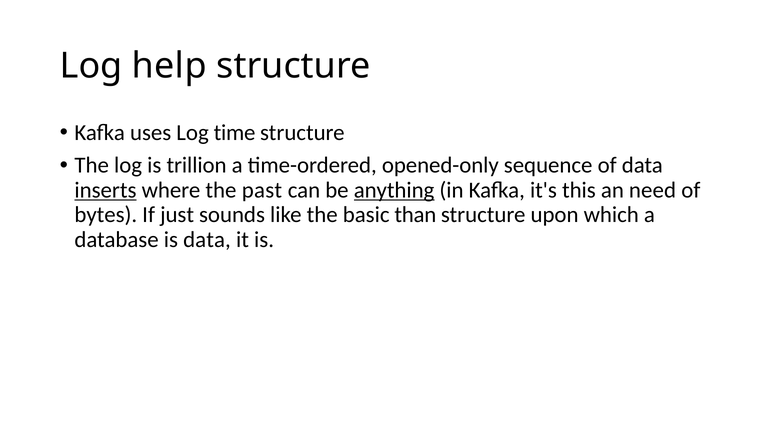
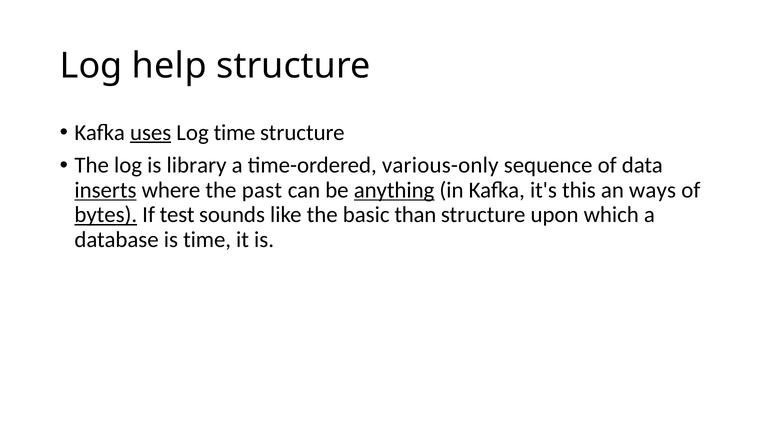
uses underline: none -> present (151, 133)
trillion: trillion -> library (196, 165)
opened-only: opened-only -> various-only (440, 165)
need: need -> ways (653, 190)
bytes underline: none -> present (106, 215)
just: just -> test (177, 215)
is data: data -> time (207, 240)
